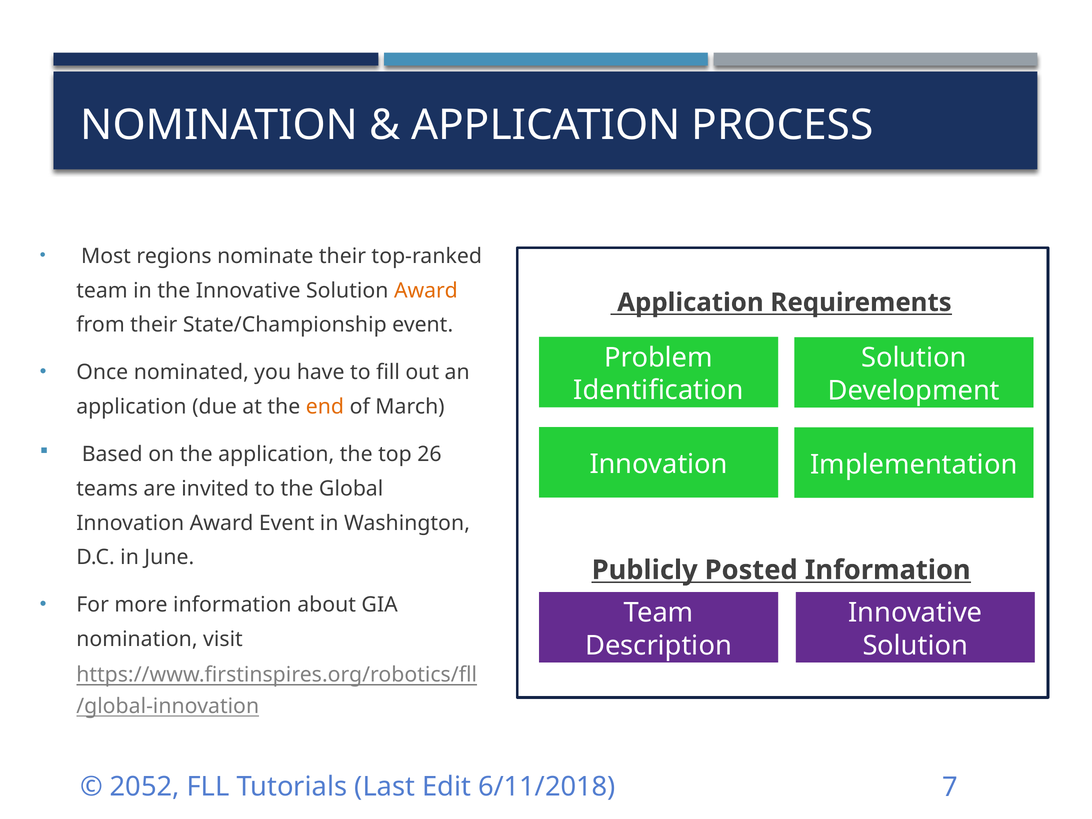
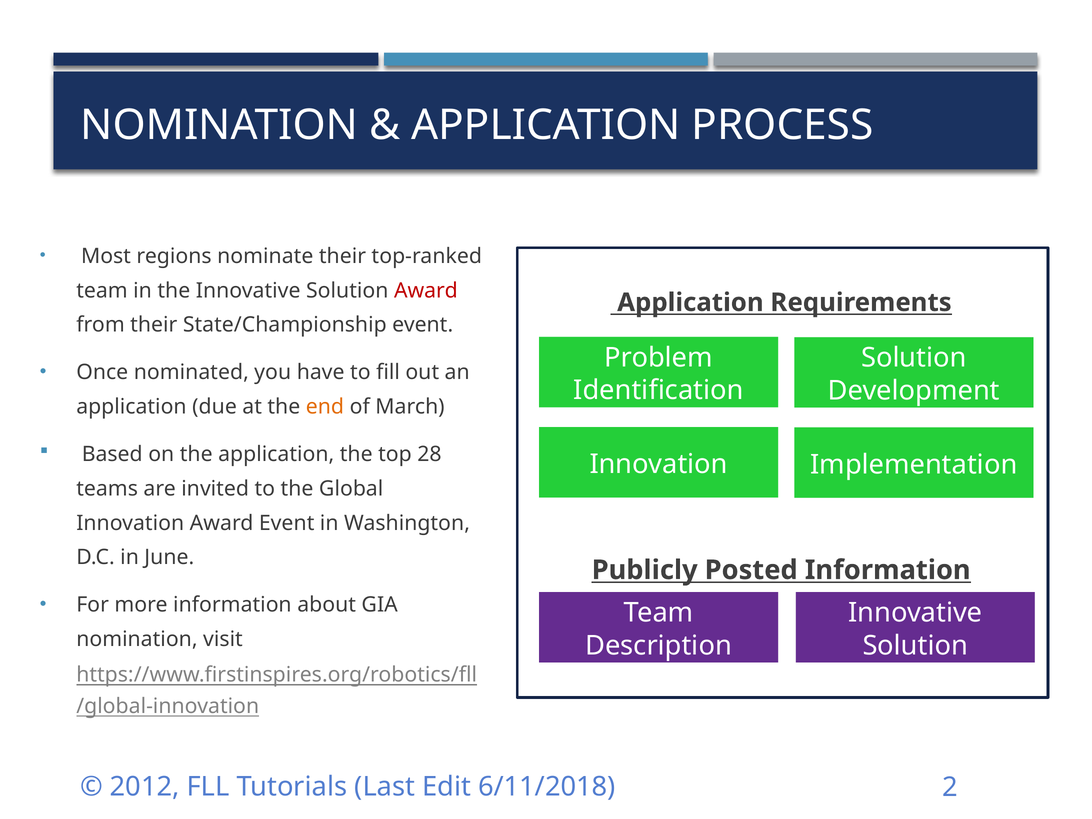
Award colour: orange -> red (426, 290)
26: 26 -> 28 (429, 454)
2052: 2052 -> 2012 (145, 787)
7: 7 -> 2 (950, 787)
